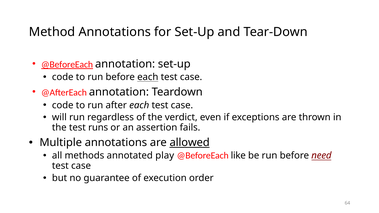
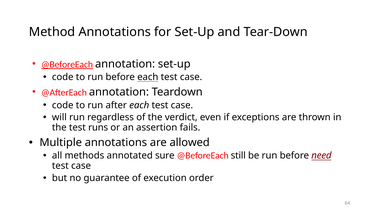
allowed underline: present -> none (190, 143)
play: play -> sure (165, 156)
like: like -> still (238, 156)
